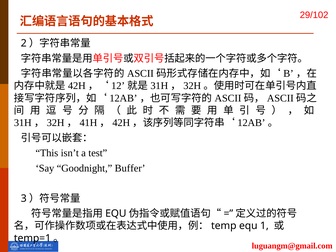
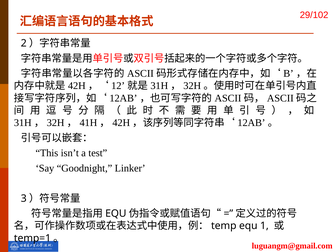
Buffer: Buffer -> Linker (130, 168)
